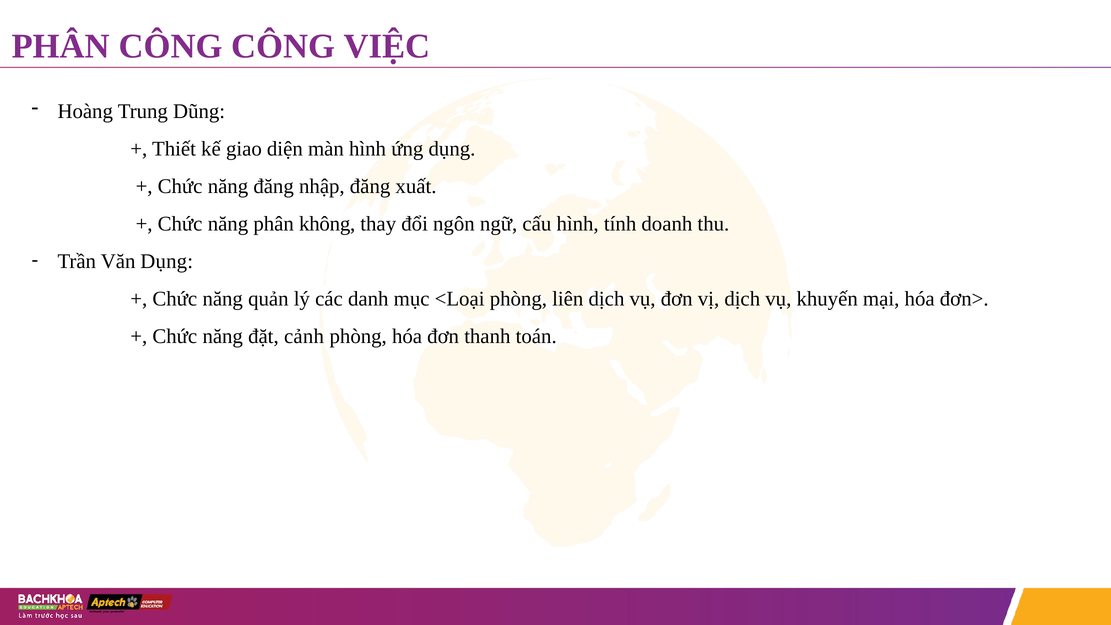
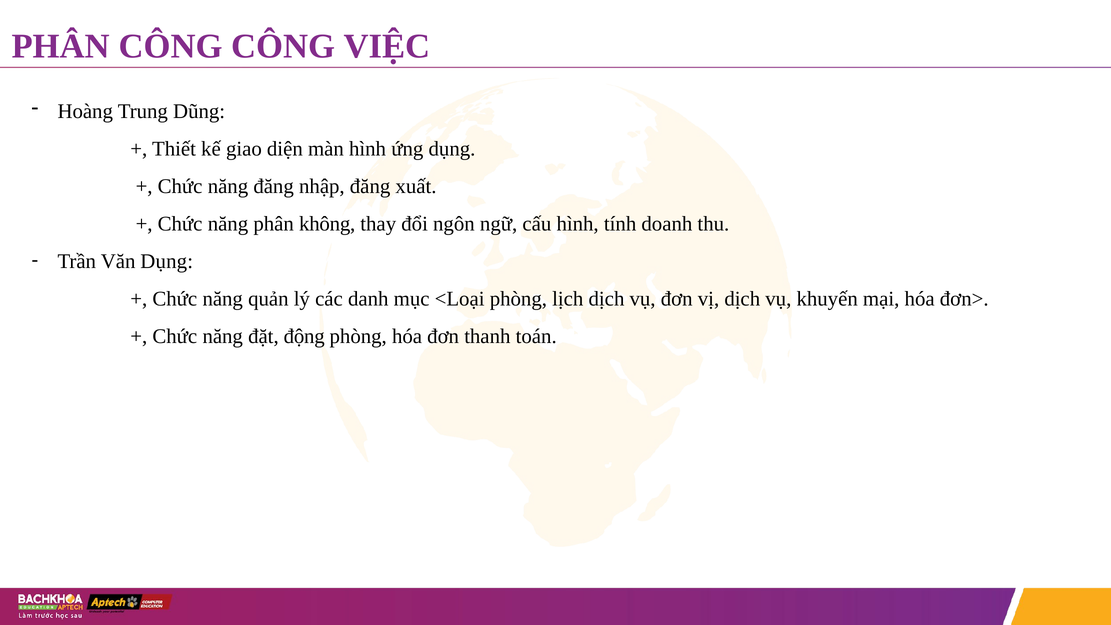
liên: liên -> lịch (568, 299)
cảnh: cảnh -> động (304, 336)
